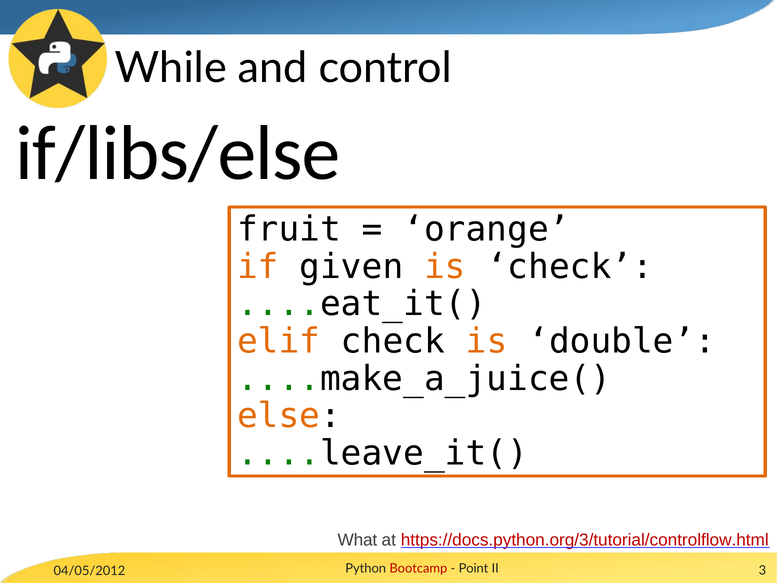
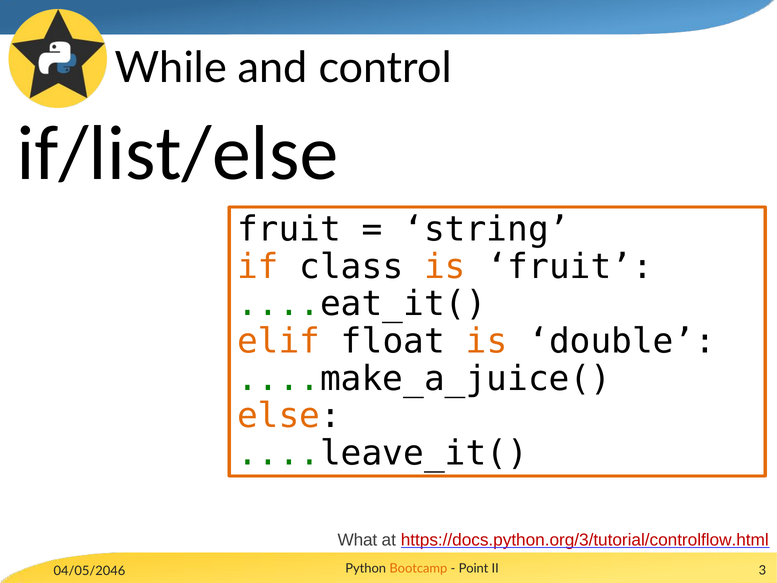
if/libs/else: if/libs/else -> if/list/else (178, 154)
orange: orange -> string (486, 229)
given: given -> class (351, 267)
is check: check -> fruit (570, 267)
elif check: check -> float (393, 341)
04/05/2012: 04/05/2012 -> 04/05/2046 (89, 571)
Bootcamp colour: red -> orange (418, 568)
